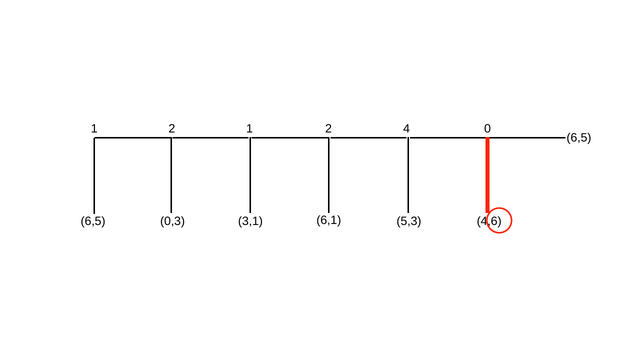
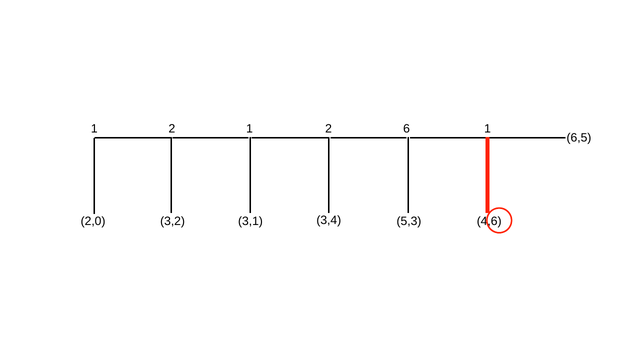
4: 4 -> 6 (407, 129)
1 0: 0 -> 1 (488, 129)
6,1: 6,1 -> 3,4 (329, 220)
6,5: 6,5 -> 2,0 (93, 221)
0,3: 0,3 -> 3,2 (173, 221)
